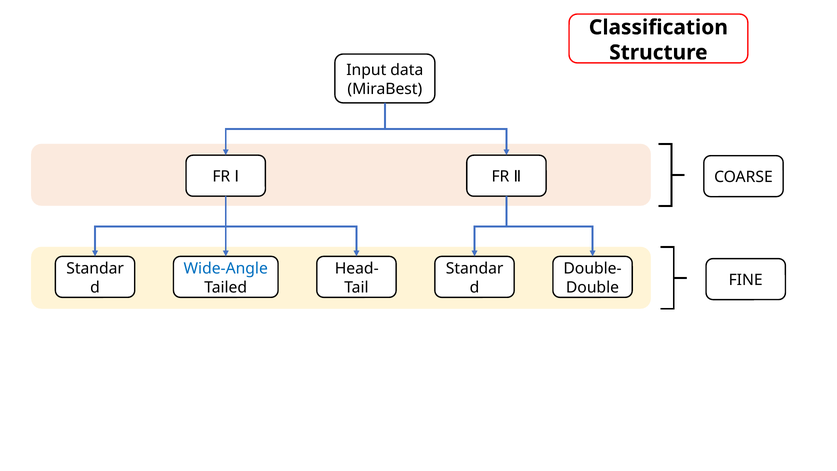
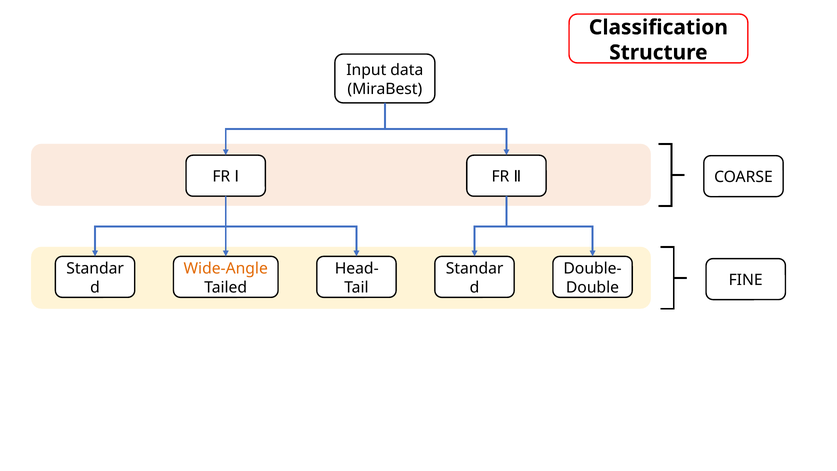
Wide-Angle colour: blue -> orange (226, 268)
